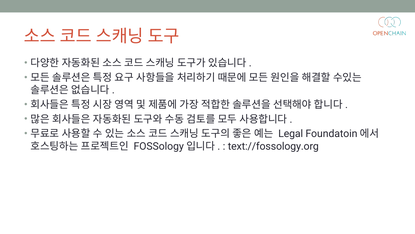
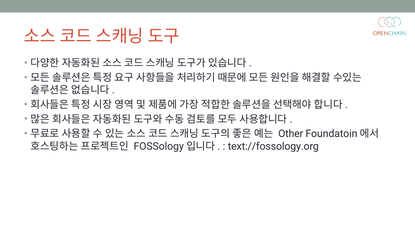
Legal: Legal -> Other (291, 134)
